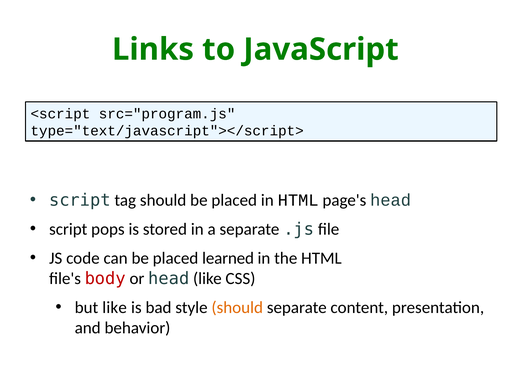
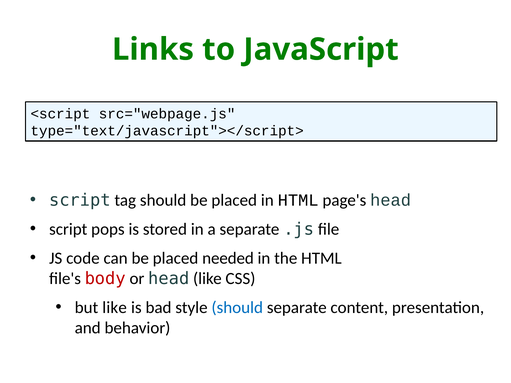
src="program.js: src="program.js -> src="webpage.js (167, 114)
learned: learned -> needed (228, 258)
should colour: orange -> blue (237, 308)
